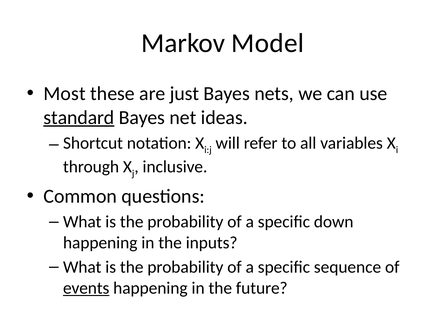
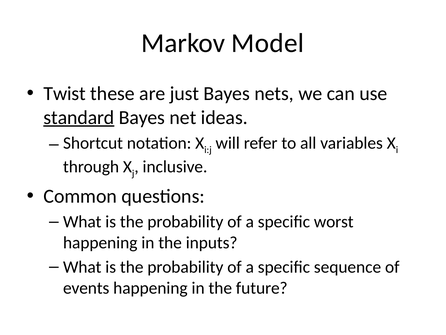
Most: Most -> Twist (65, 94)
down: down -> worst (334, 222)
events underline: present -> none (86, 288)
